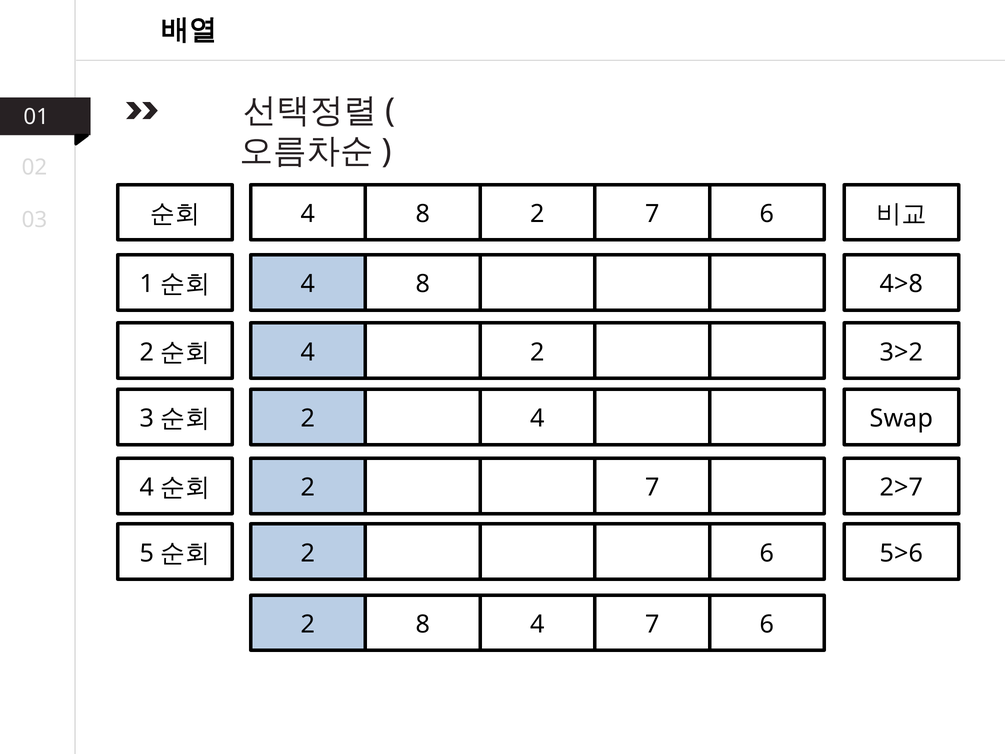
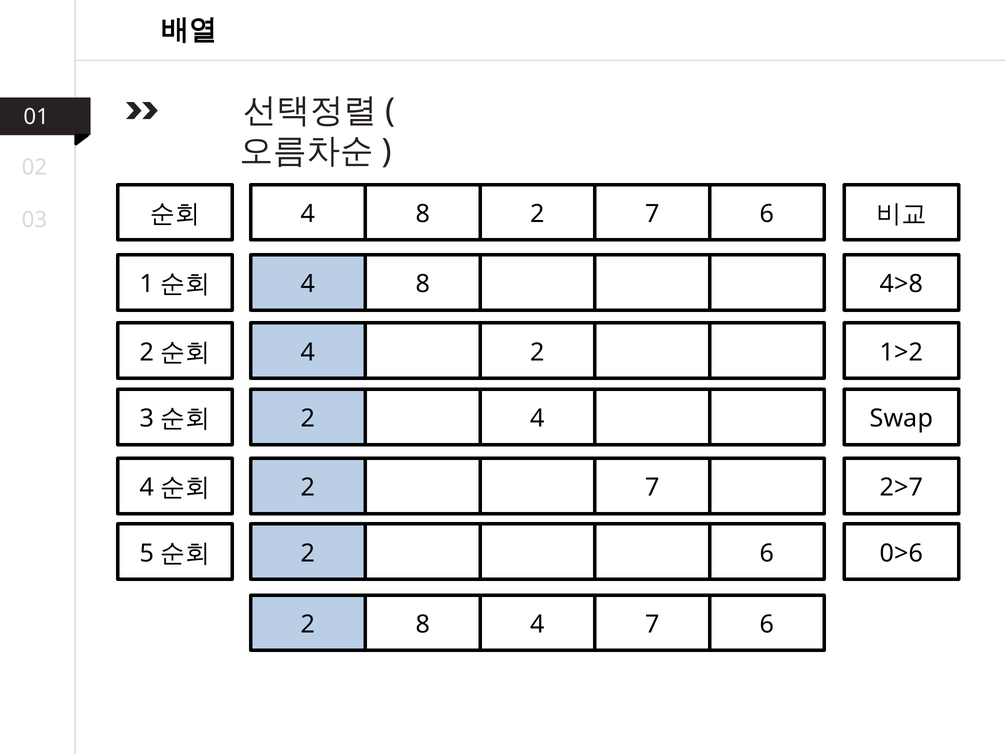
3>2: 3>2 -> 1>2 (901, 352)
5>6: 5>6 -> 0>6 (901, 553)
